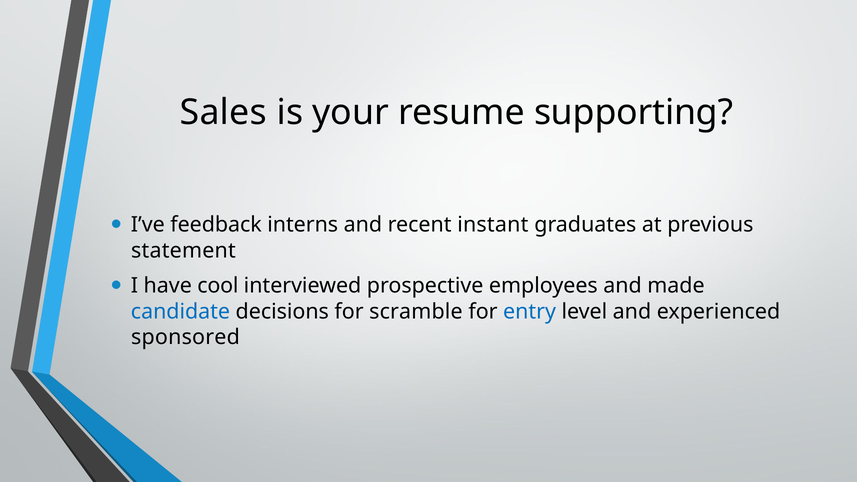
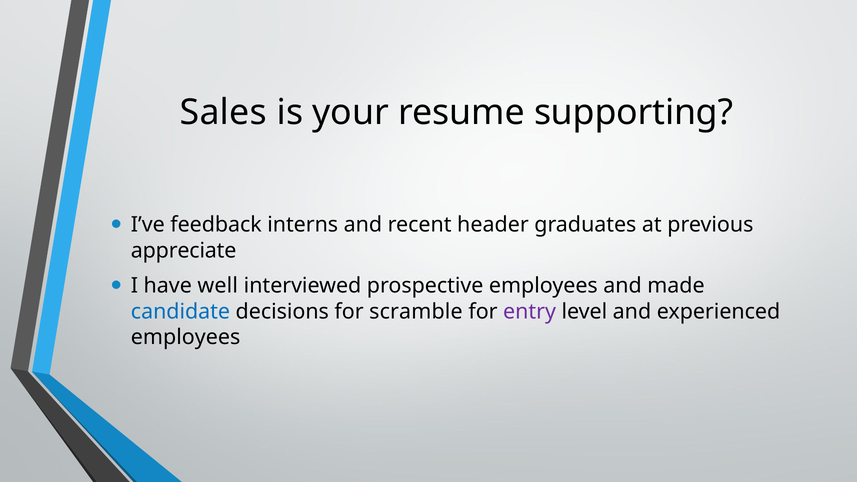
instant: instant -> header (493, 225)
statement: statement -> appreciate (184, 251)
cool: cool -> well (218, 286)
entry colour: blue -> purple (530, 312)
sponsored: sponsored -> employees (186, 337)
